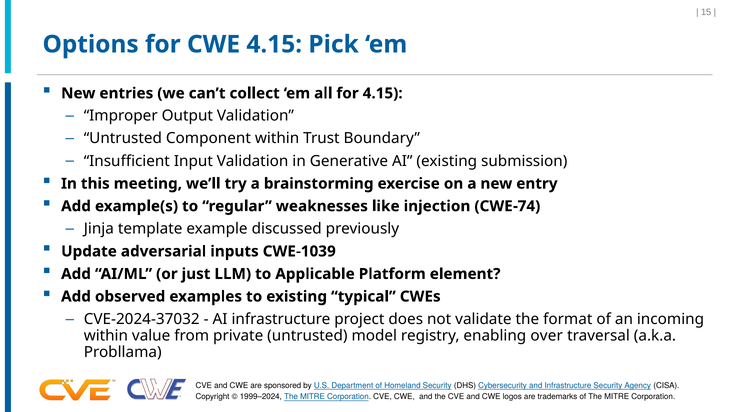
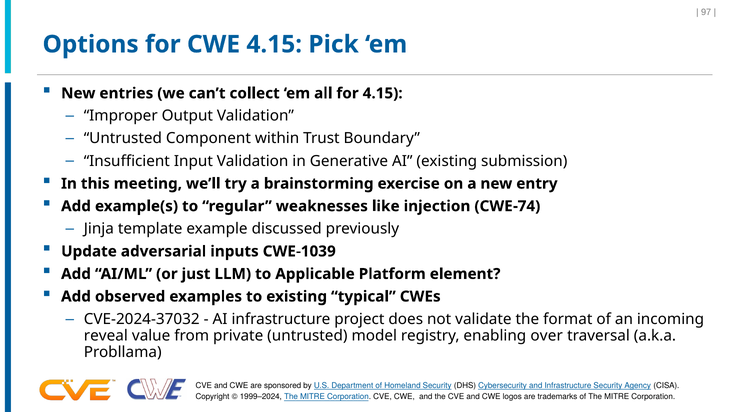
15: 15 -> 97 (706, 12)
within: within -> reveal (106, 336)
